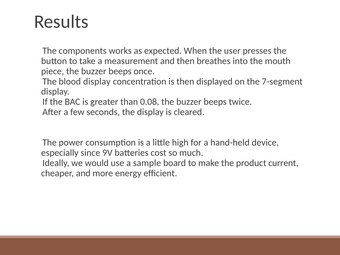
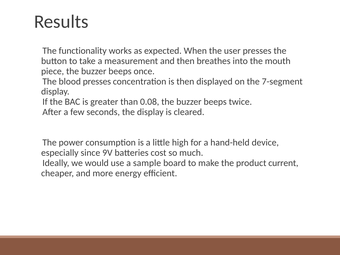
components: components -> functionality (83, 51)
blood display: display -> presses (97, 81)
